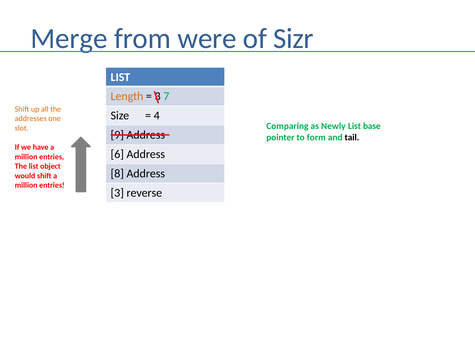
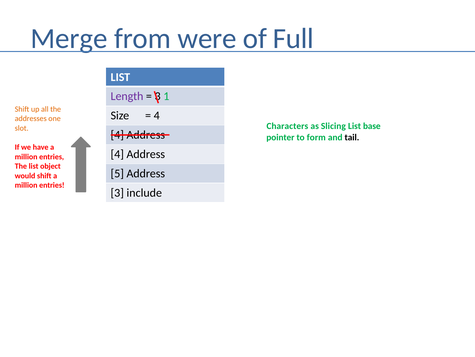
Sizr: Sizr -> Full (293, 38)
Length colour: orange -> purple (127, 96)
7: 7 -> 1 (166, 96)
Comparing: Comparing -> Characters (287, 126)
Newly: Newly -> Slicing (333, 126)
9: 9 -> 4 (117, 135)
6: 6 -> 4 (117, 154)
8: 8 -> 5 (117, 173)
reverse: reverse -> include (144, 192)
